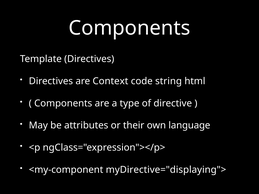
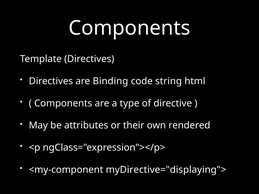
Context: Context -> Binding (110, 81)
language: language -> rendered (189, 126)
